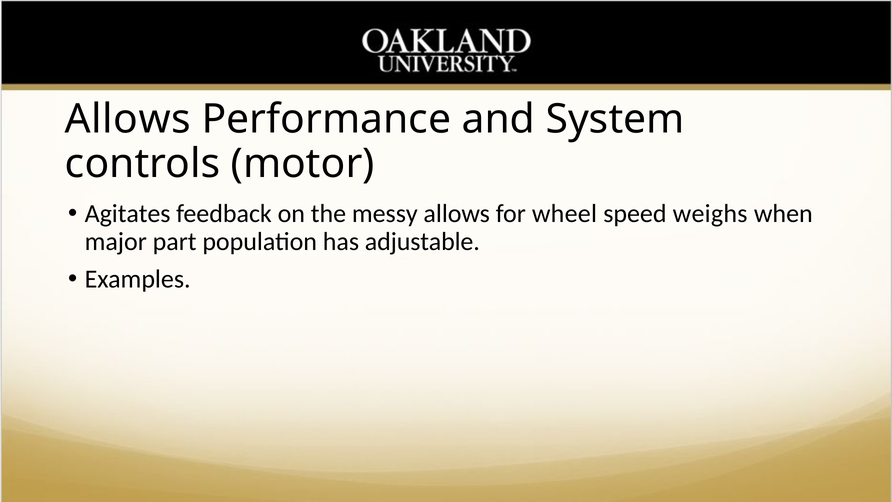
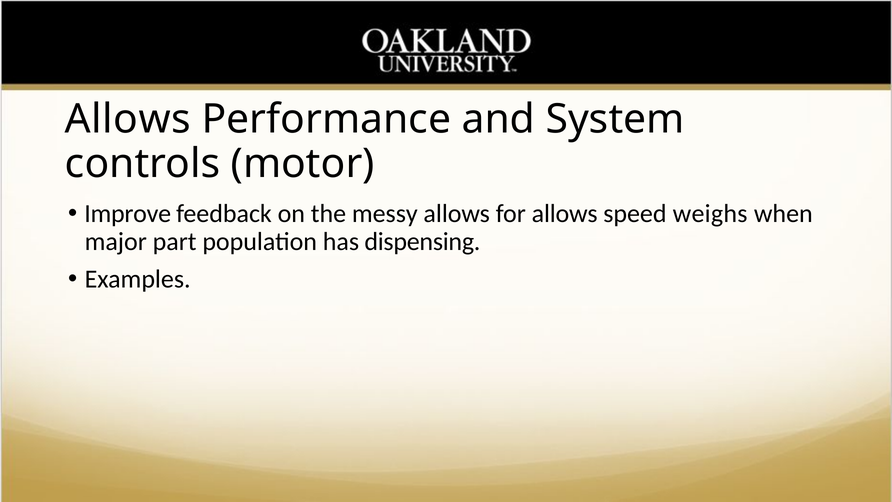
Agitates: Agitates -> Improve (128, 213)
for wheel: wheel -> allows (565, 213)
adjustable: adjustable -> dispensing (422, 242)
